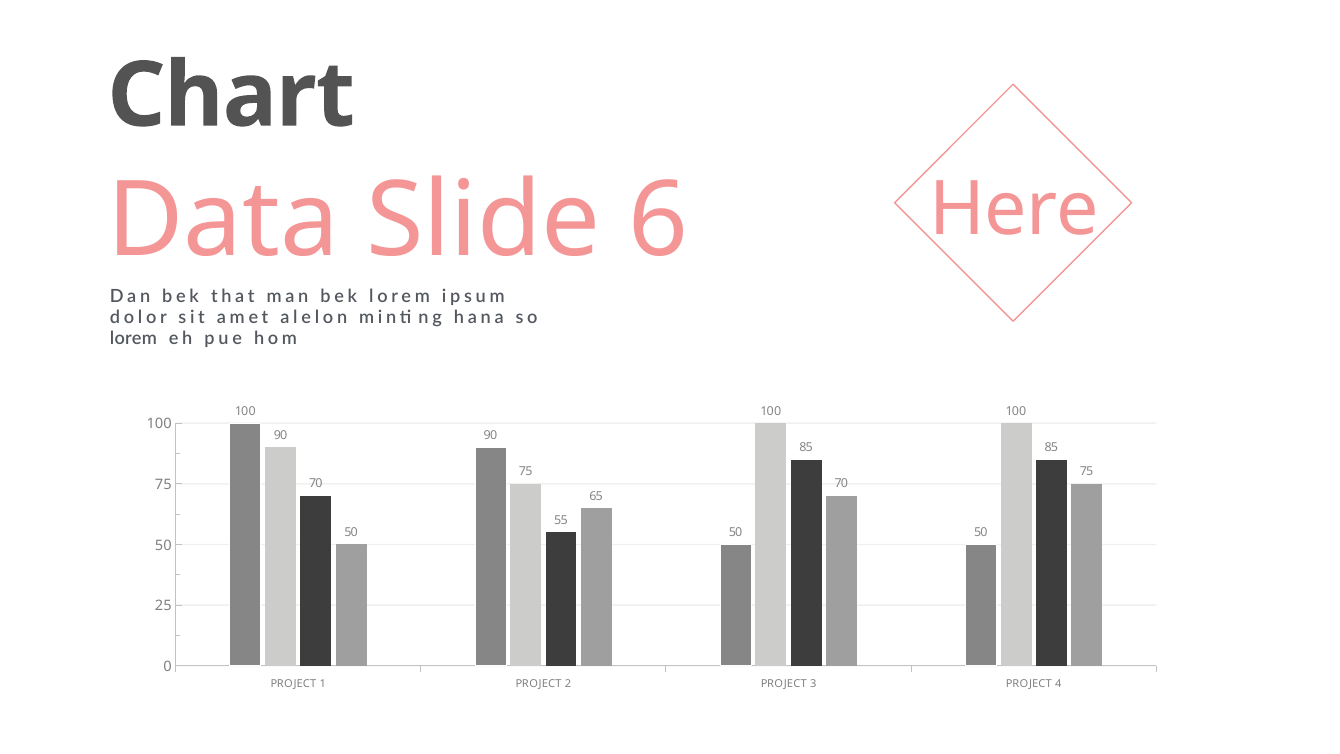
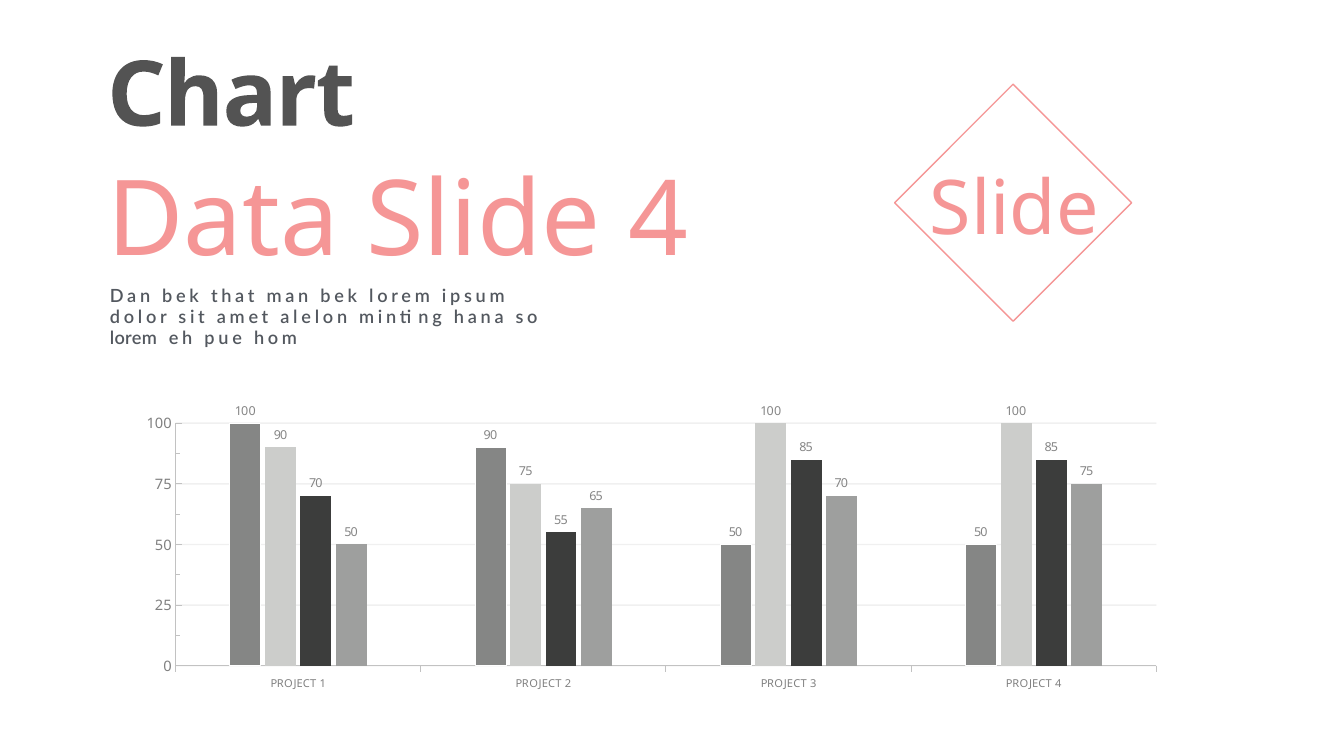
Here: Here -> Slide (1014, 210)
6: 6 -> 4 (658, 221)
